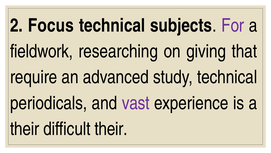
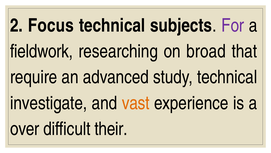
giving: giving -> broad (206, 51)
periodicals: periodicals -> investigate (49, 103)
vast colour: purple -> orange (136, 103)
their: their -> over (25, 128)
